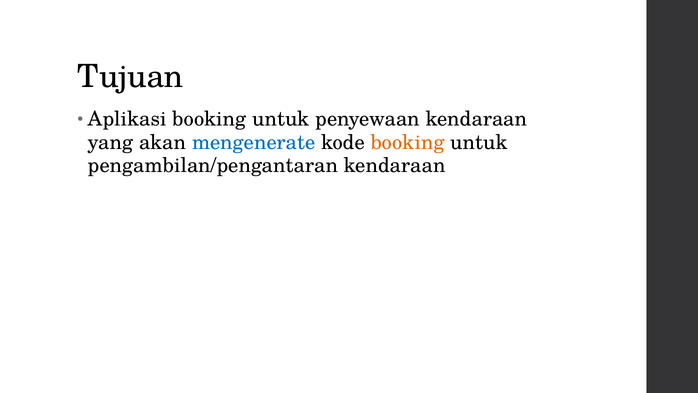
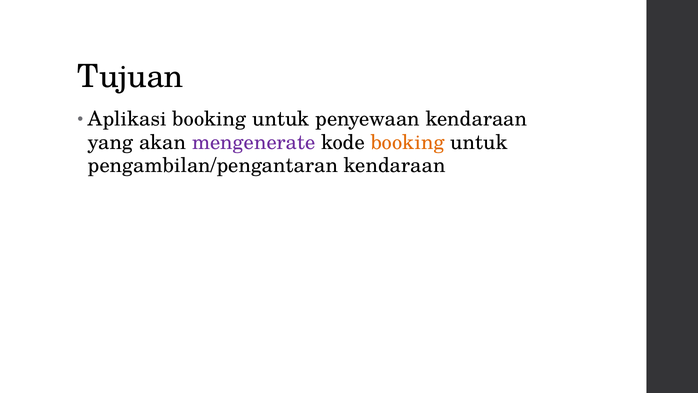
mengenerate colour: blue -> purple (254, 142)
